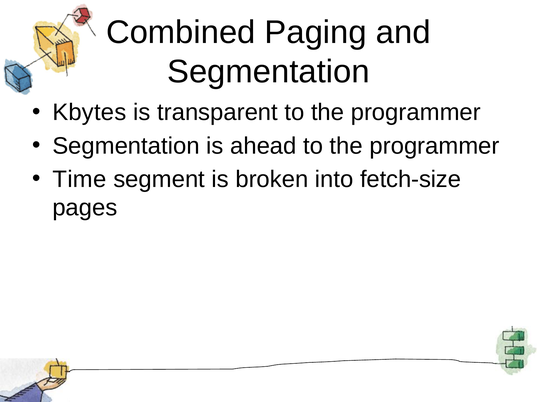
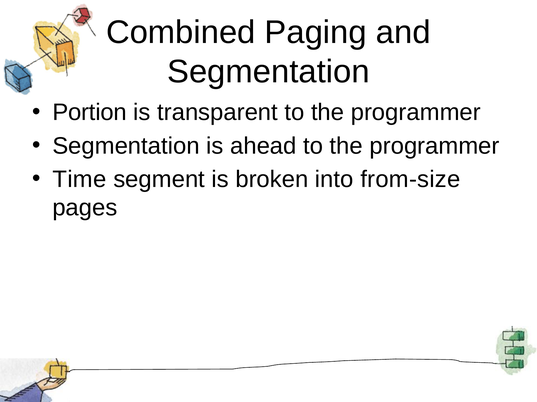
Kbytes: Kbytes -> Portion (90, 113)
fetch-size: fetch-size -> from-size (410, 180)
